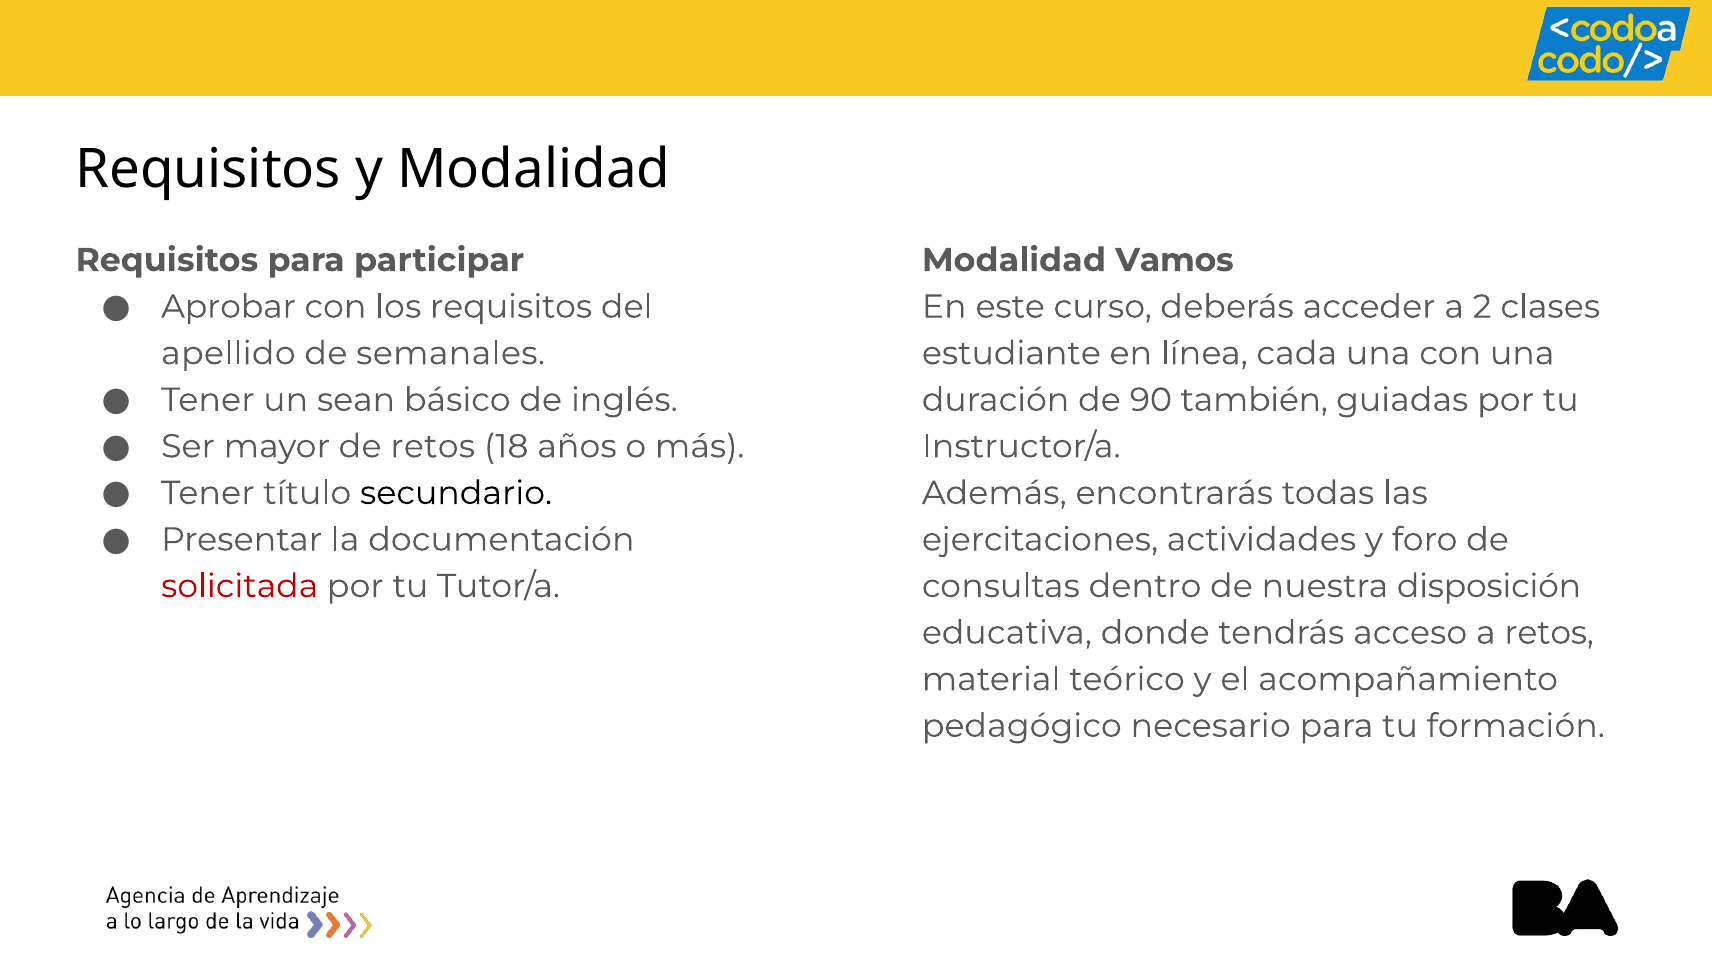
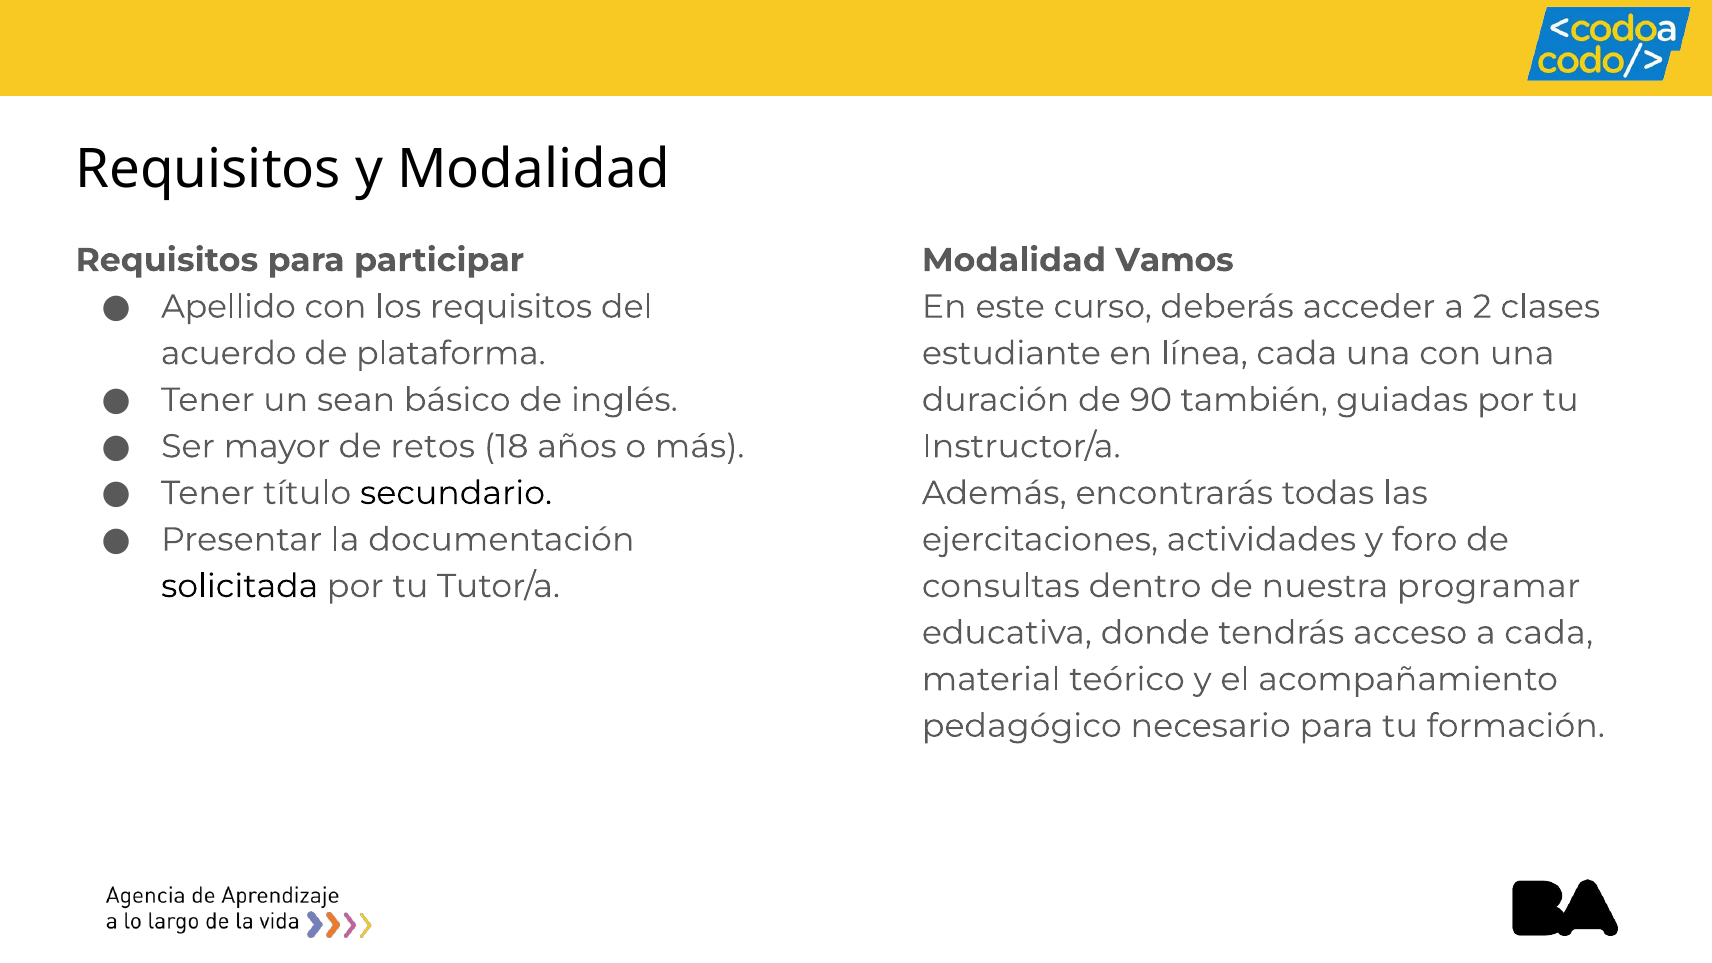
Aprobar: Aprobar -> Apellido (228, 307)
apellido: apellido -> acuerdo (229, 353)
semanales: semanales -> plataforma (451, 353)
solicitada colour: red -> black (240, 586)
disposición: disposición -> programar (1489, 586)
a retos: retos -> cada (1549, 633)
